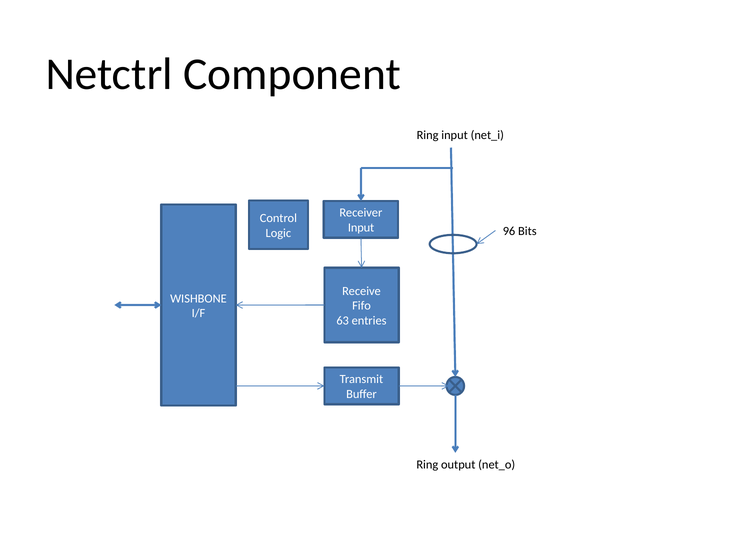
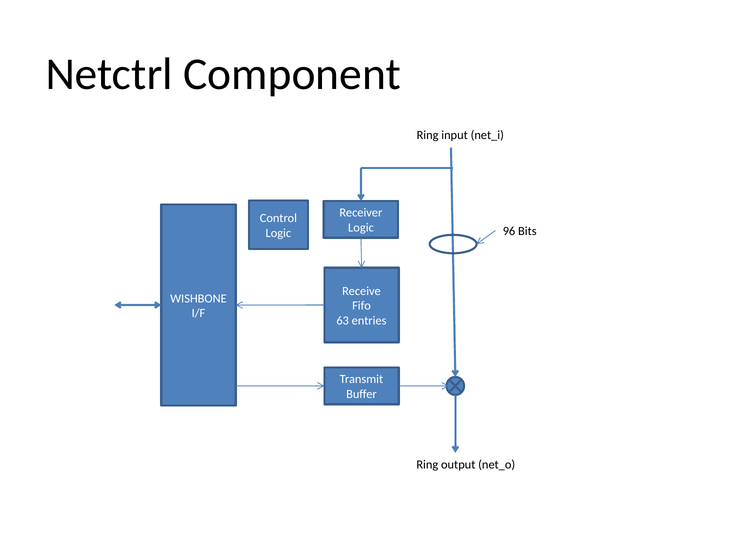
Input: Input -> Logic (361, 228)
